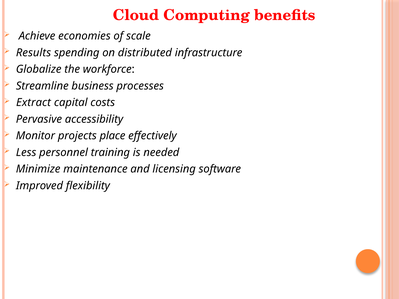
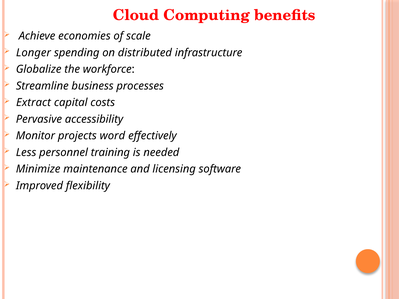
Results: Results -> Longer (34, 53)
place: place -> word (112, 136)
